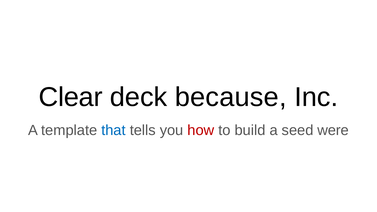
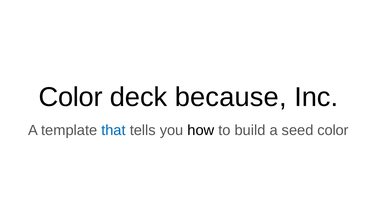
Clear: Clear -> Color (71, 97)
how colour: red -> black (201, 130)
seed were: were -> color (333, 130)
